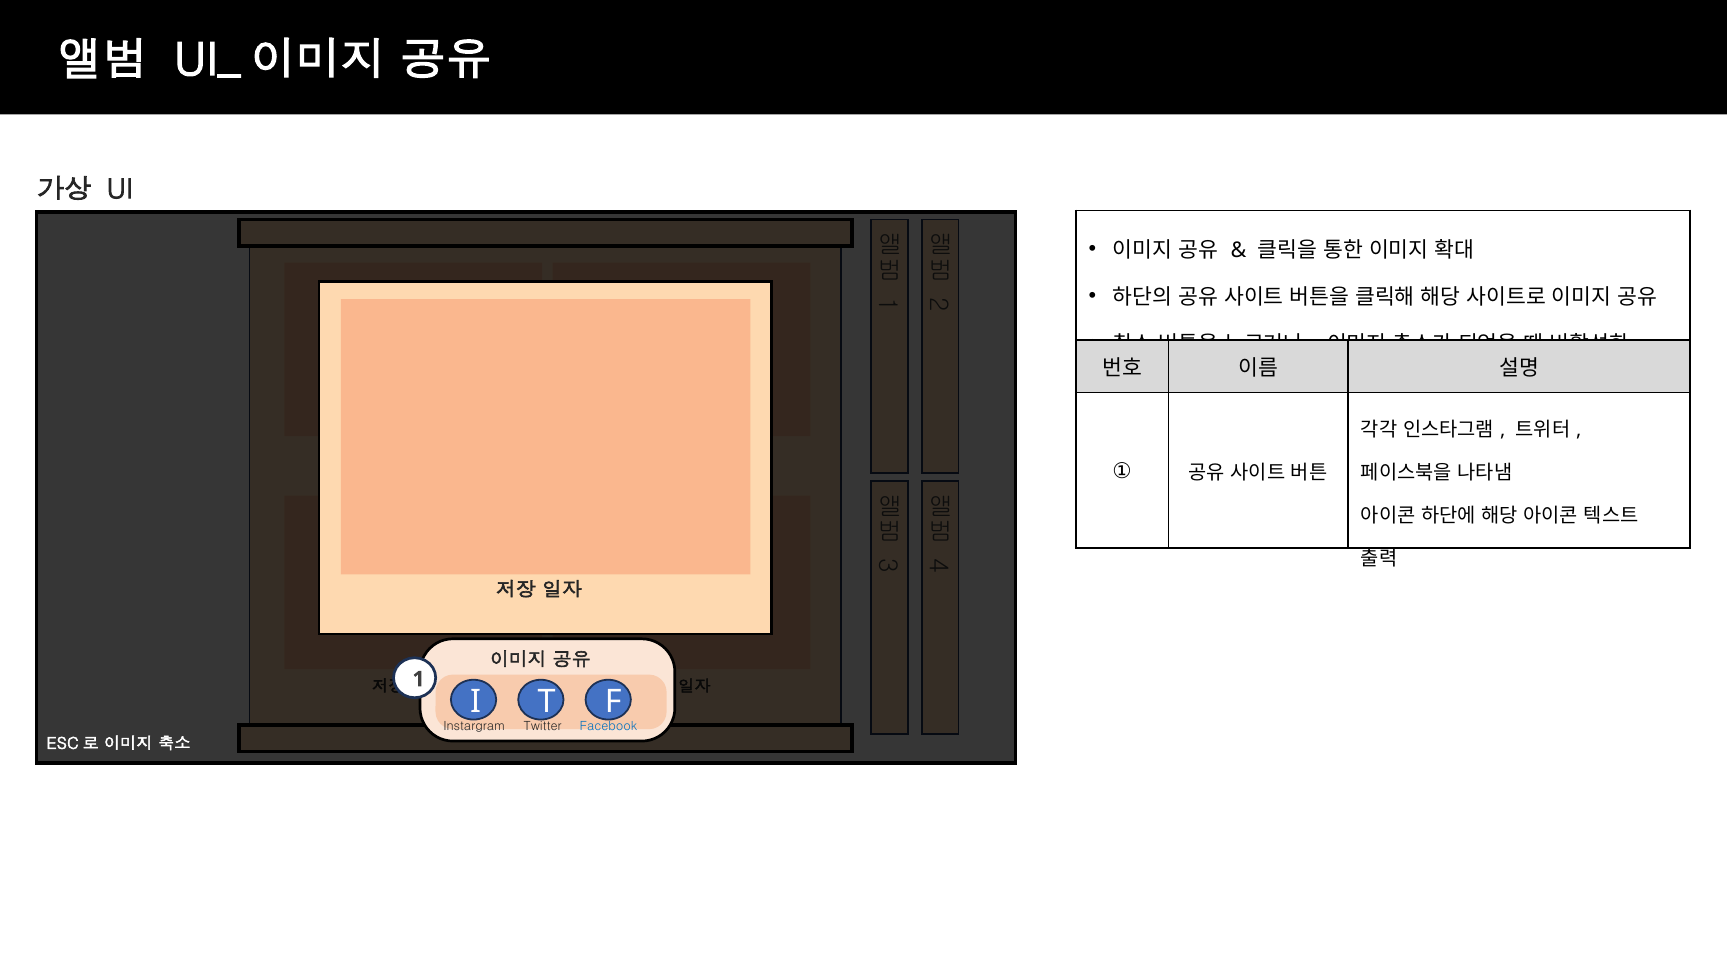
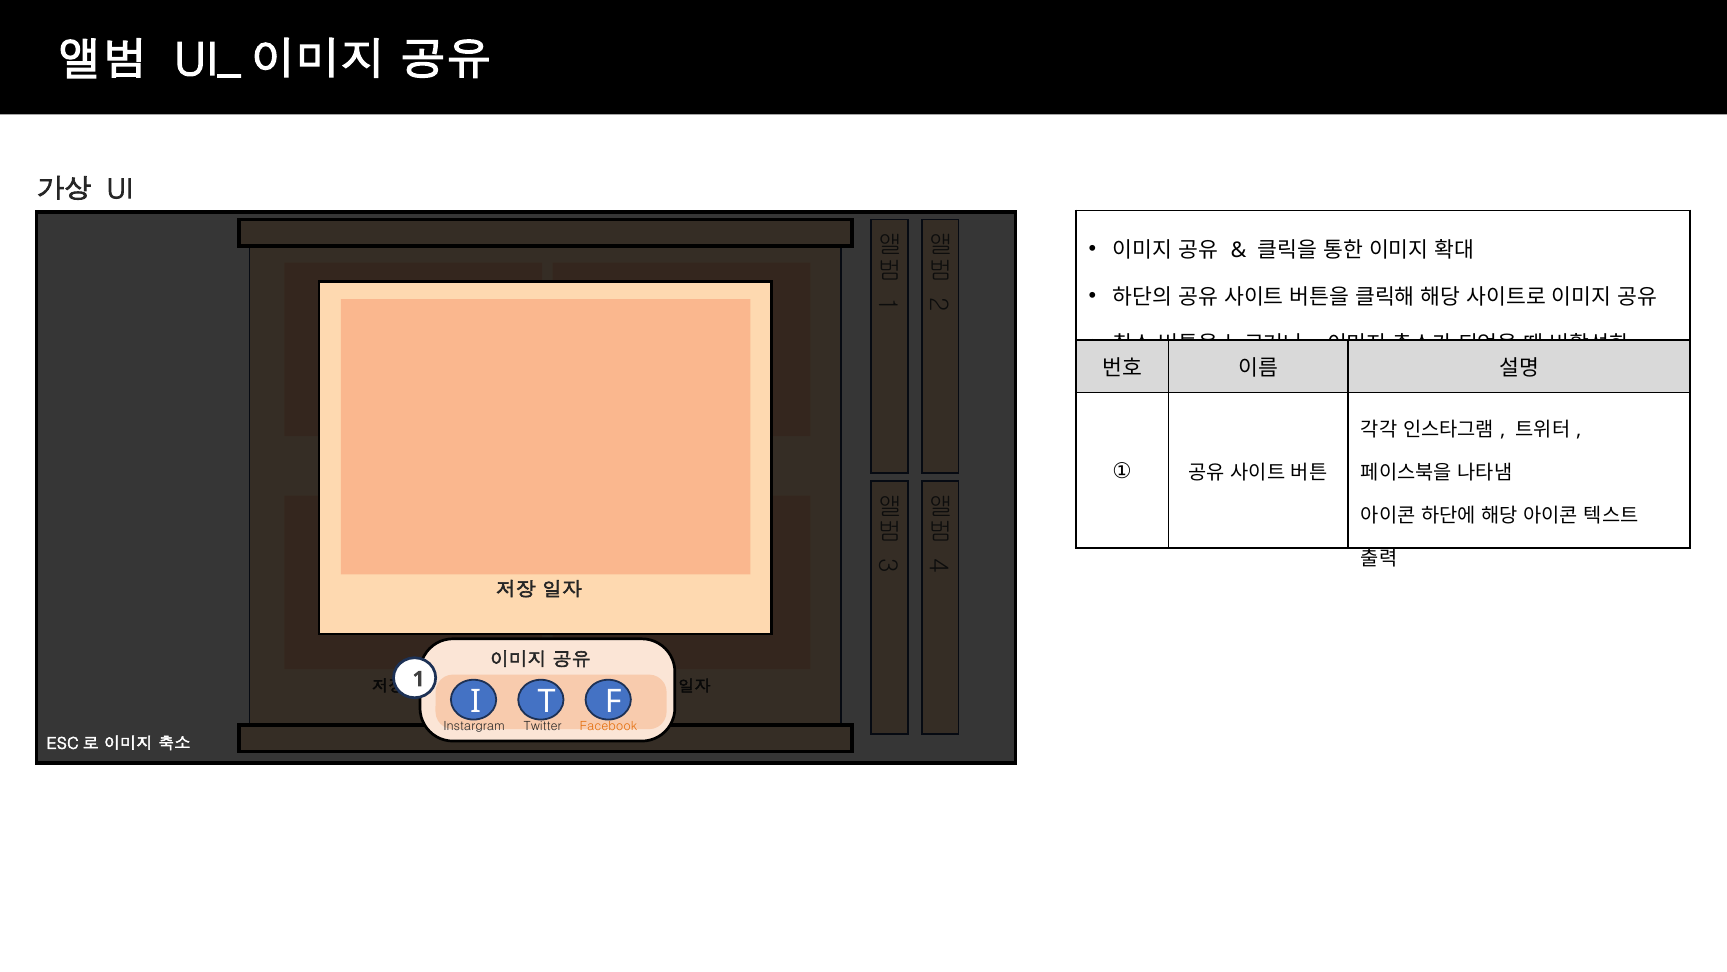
Facebook colour: blue -> orange (608, 726)
